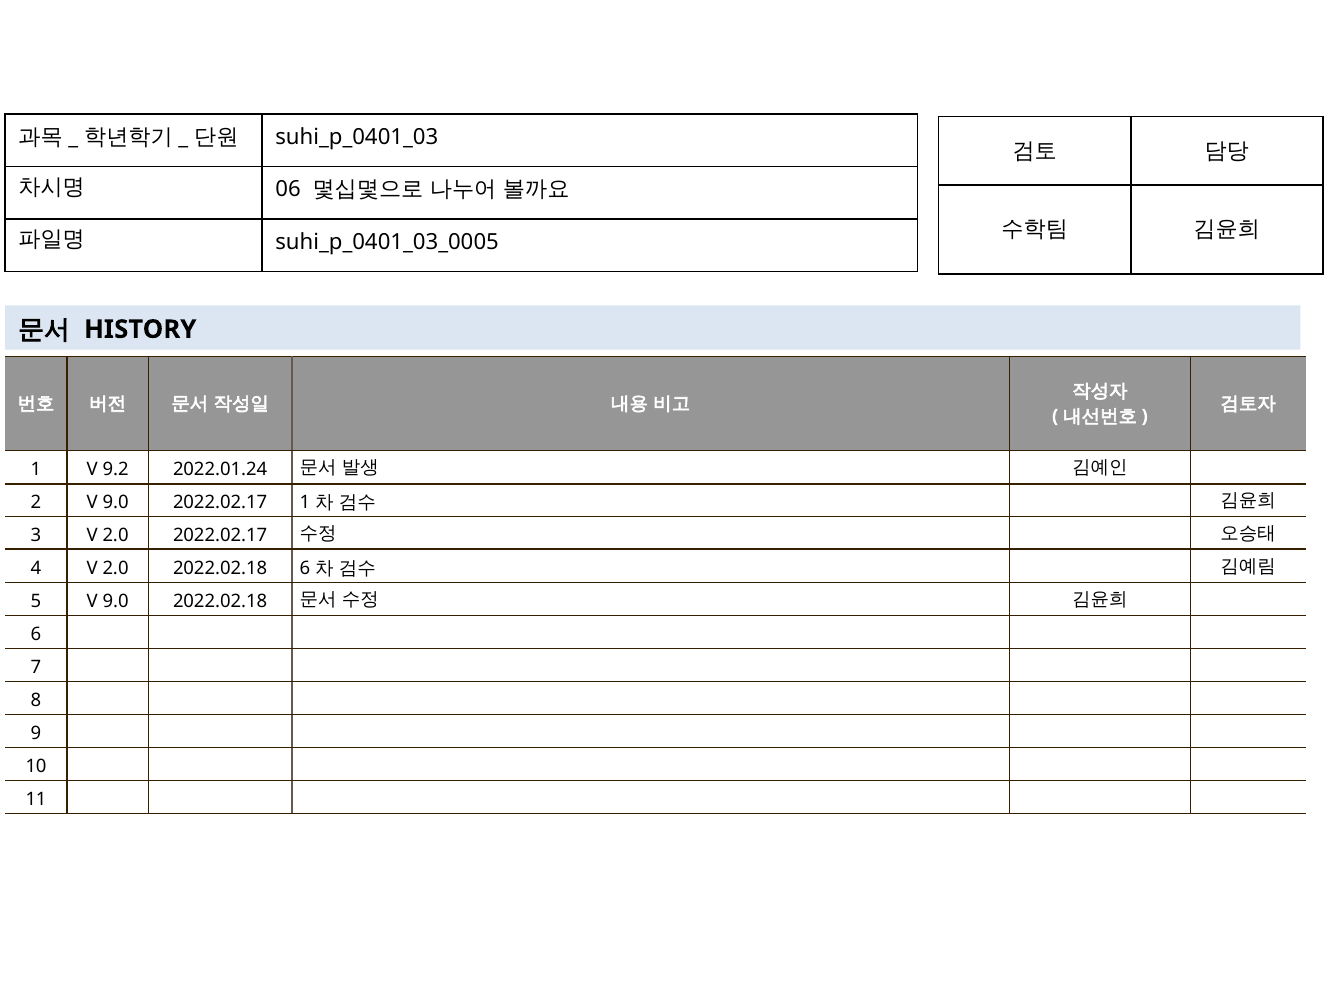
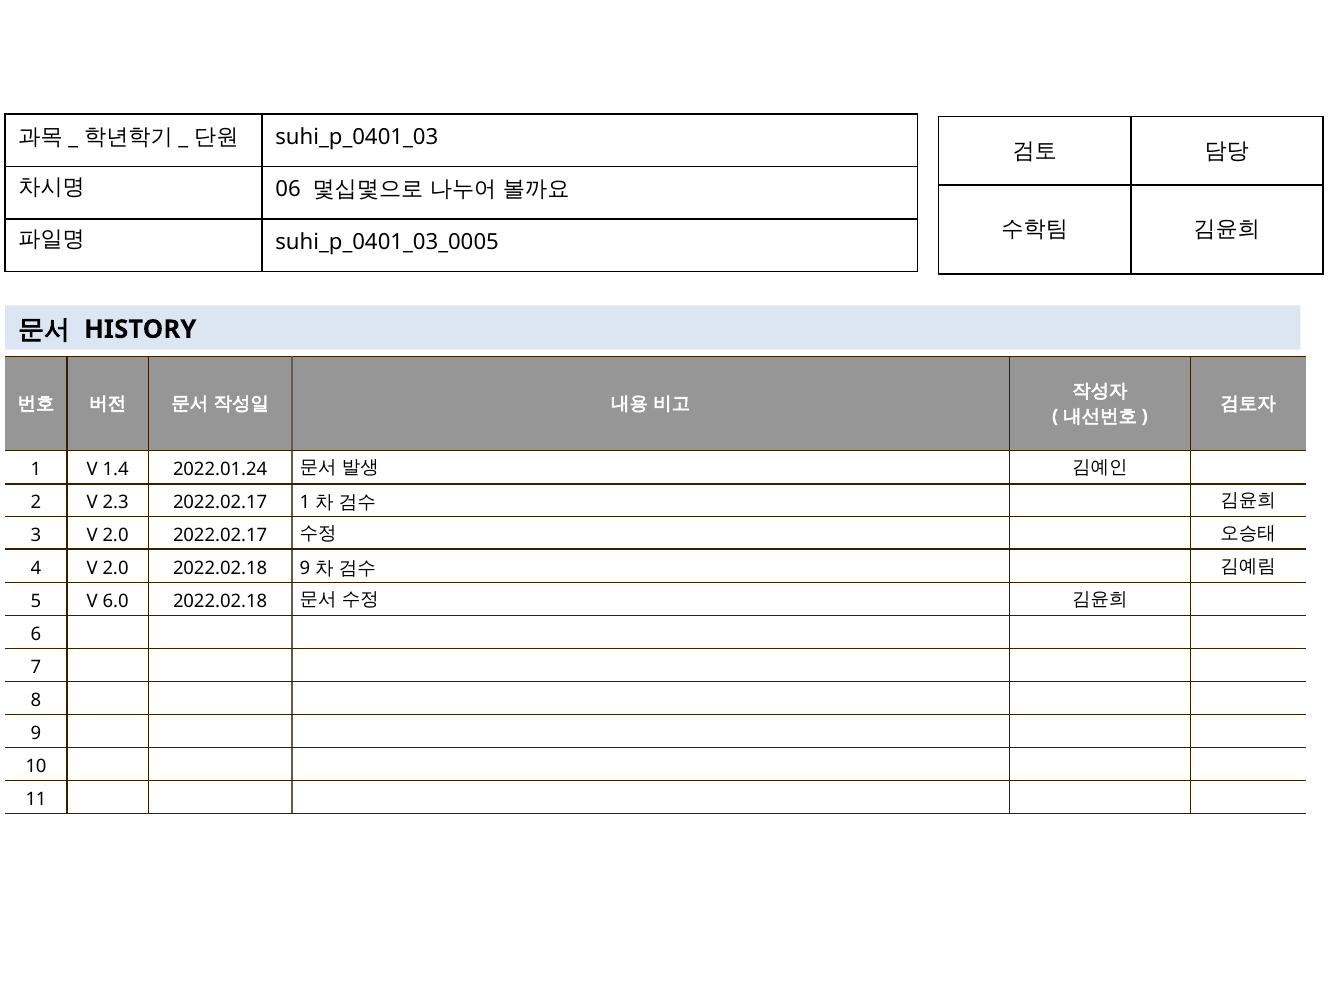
9.2: 9.2 -> 1.4 (116, 469)
2 V 9.0: 9.0 -> 2.3 (116, 503)
2022.02.18 6: 6 -> 9 (305, 568)
5 V 9.0: 9.0 -> 6.0 (116, 601)
